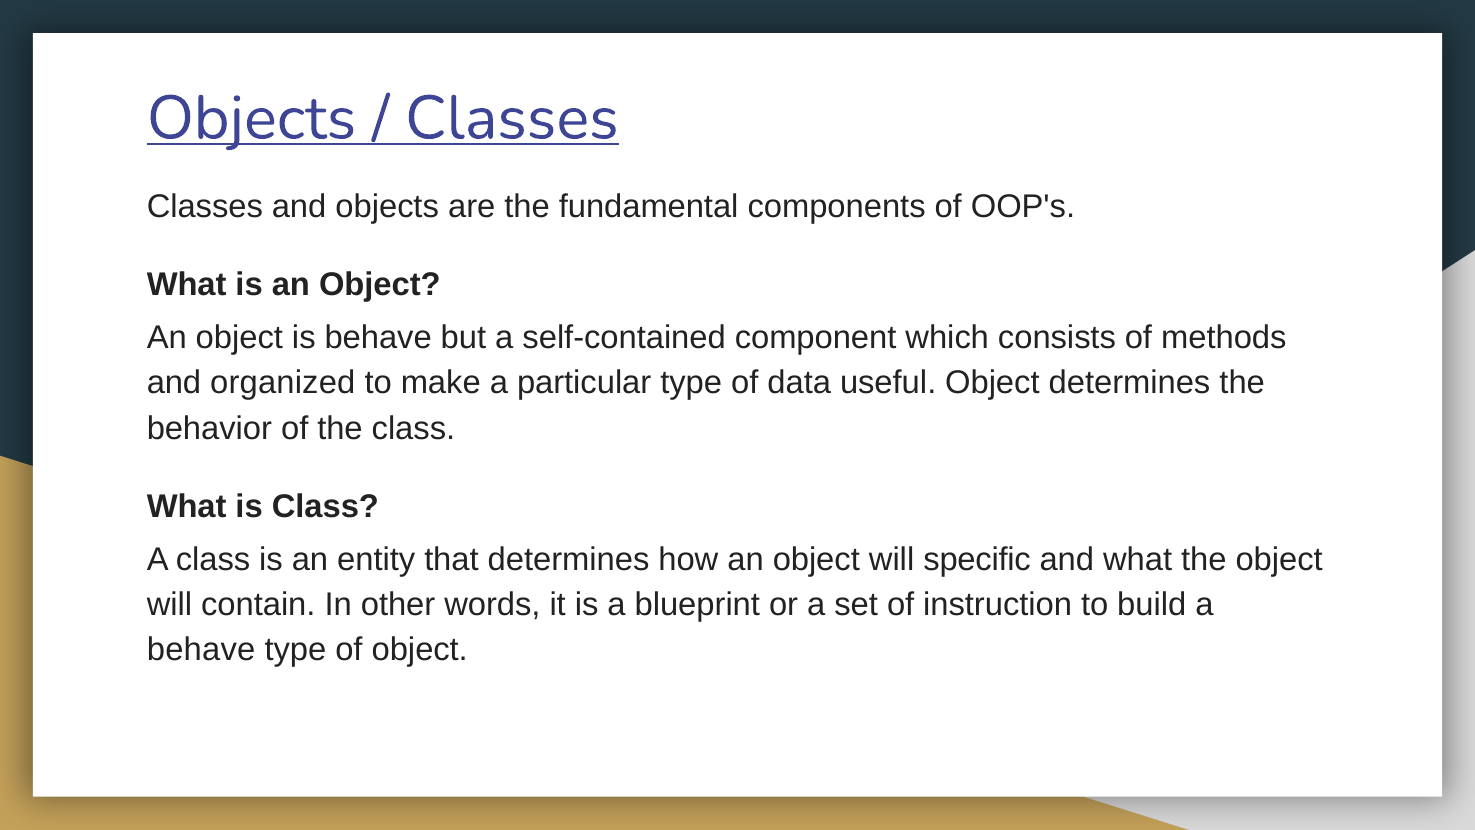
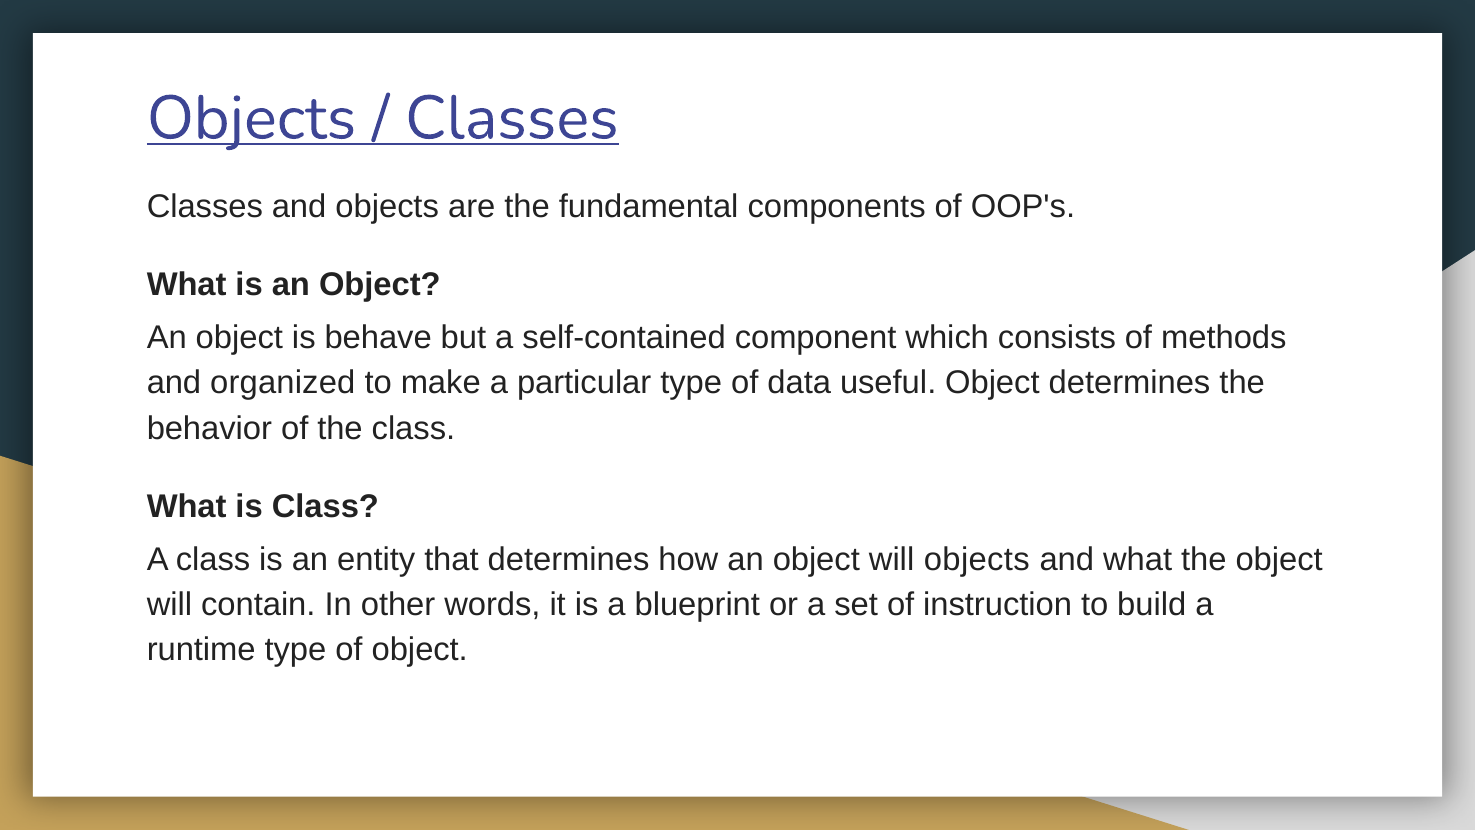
will specific: specific -> objects (977, 559)
behave: behave -> runtime (201, 650)
